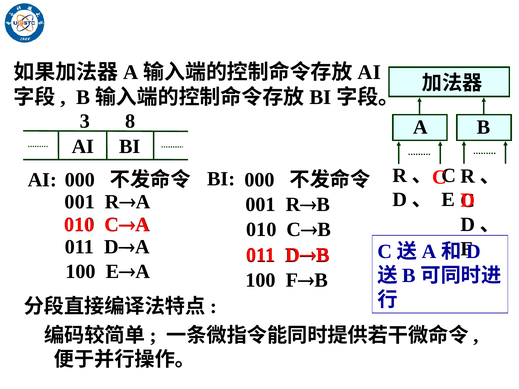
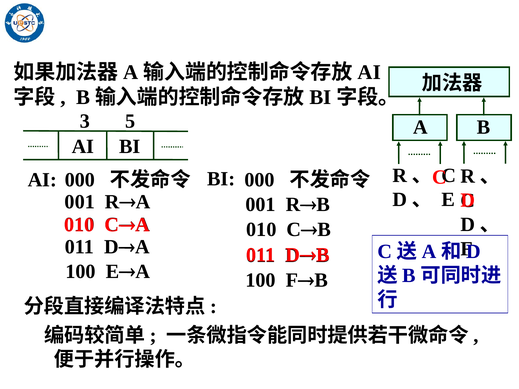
8: 8 -> 5 (130, 121)
